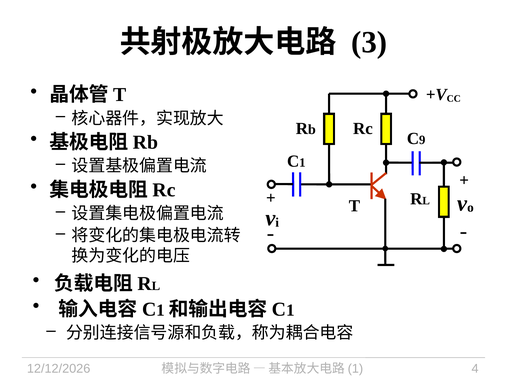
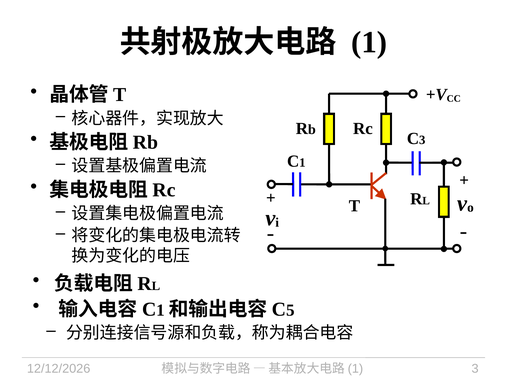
3: 3 -> 1 (369, 42)
9: 9 -> 3 (422, 140)
1: 1 -> 5 (290, 310)
4: 4 -> 3 (475, 369)
